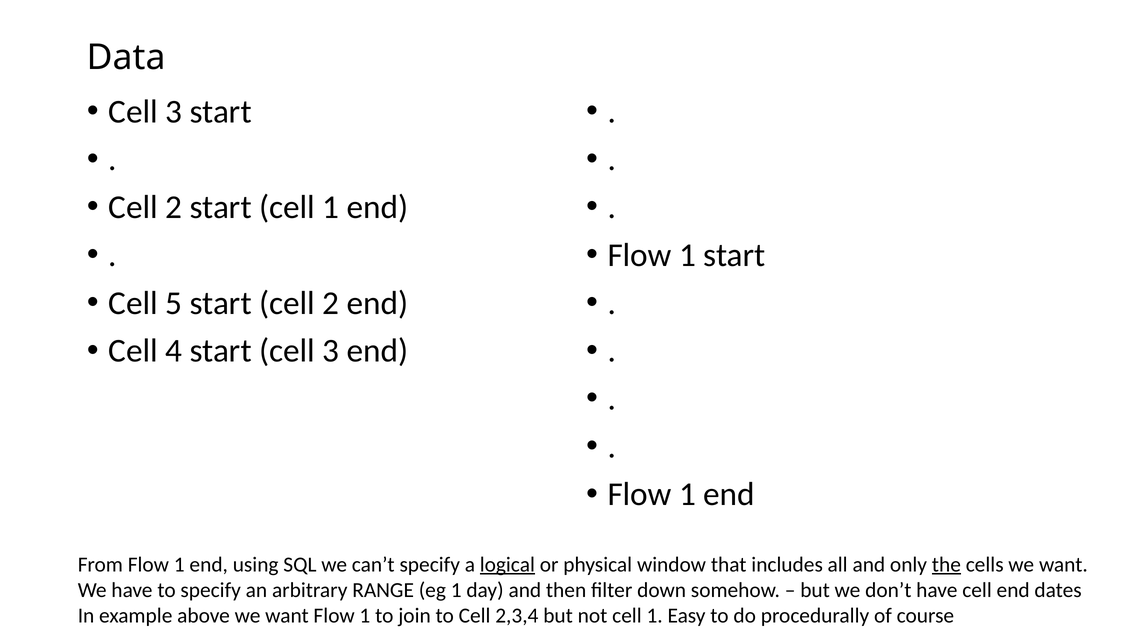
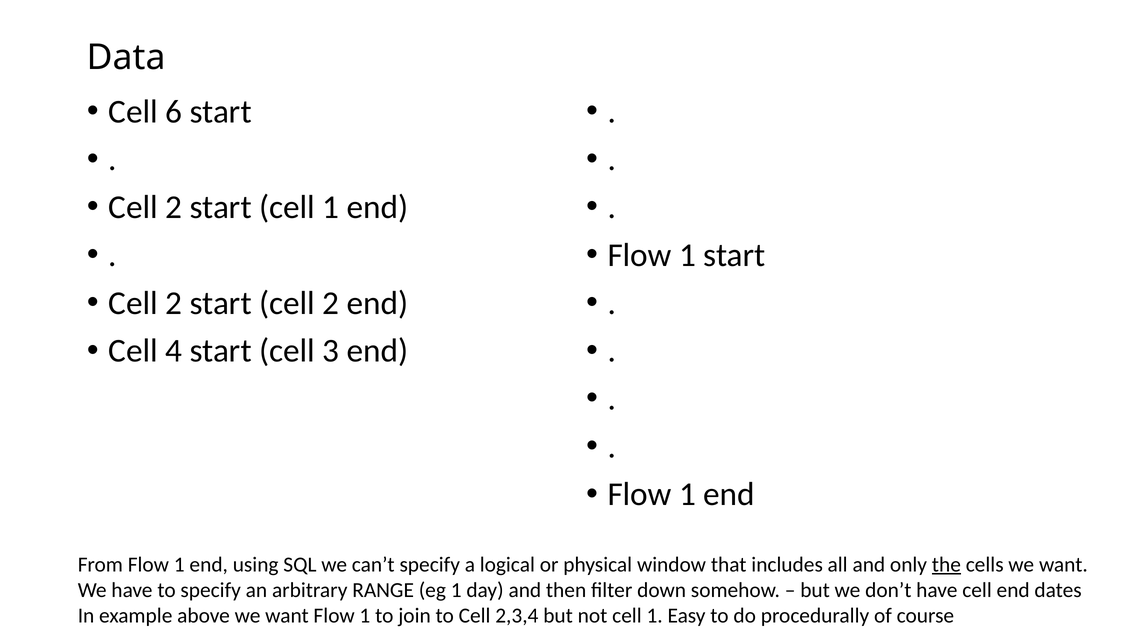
3: 3 -> 6 (174, 112)
5: 5 -> 2 (174, 303)
logical underline: present -> none (507, 564)
